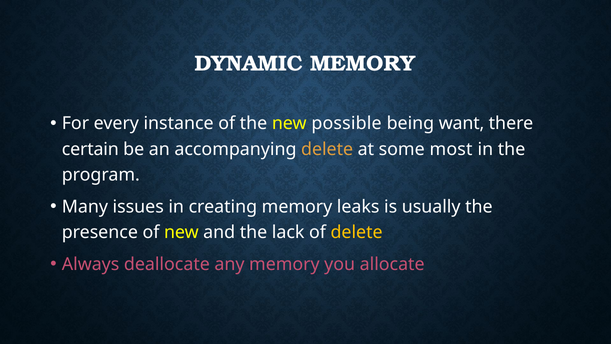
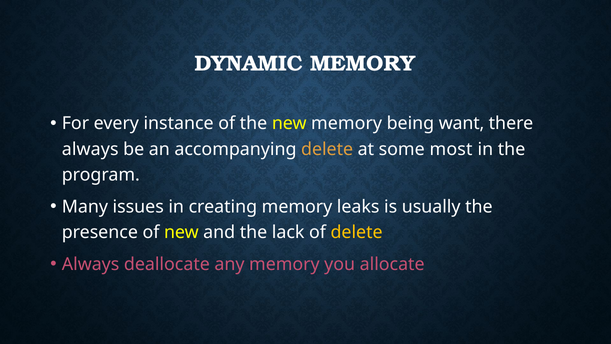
new possible: possible -> memory (347, 123)
certain: certain -> always (90, 149)
